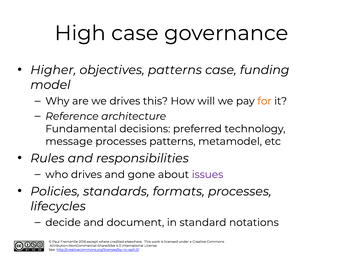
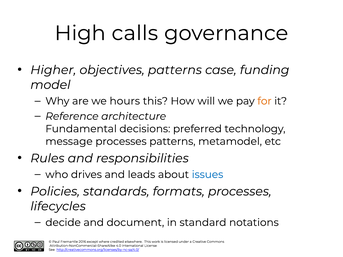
High case: case -> calls (135, 33)
we drives: drives -> hours (125, 101)
gone: gone -> leads (141, 175)
issues colour: purple -> blue (208, 175)
